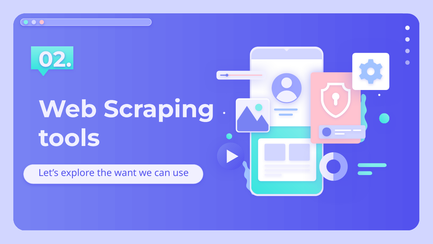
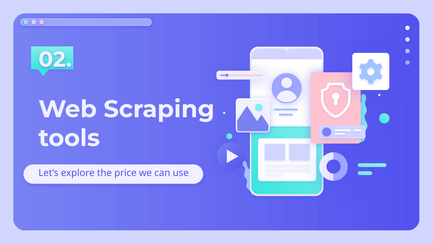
want: want -> price (125, 173)
